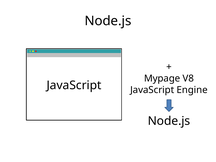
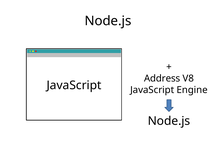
Mypage: Mypage -> Address (162, 78)
